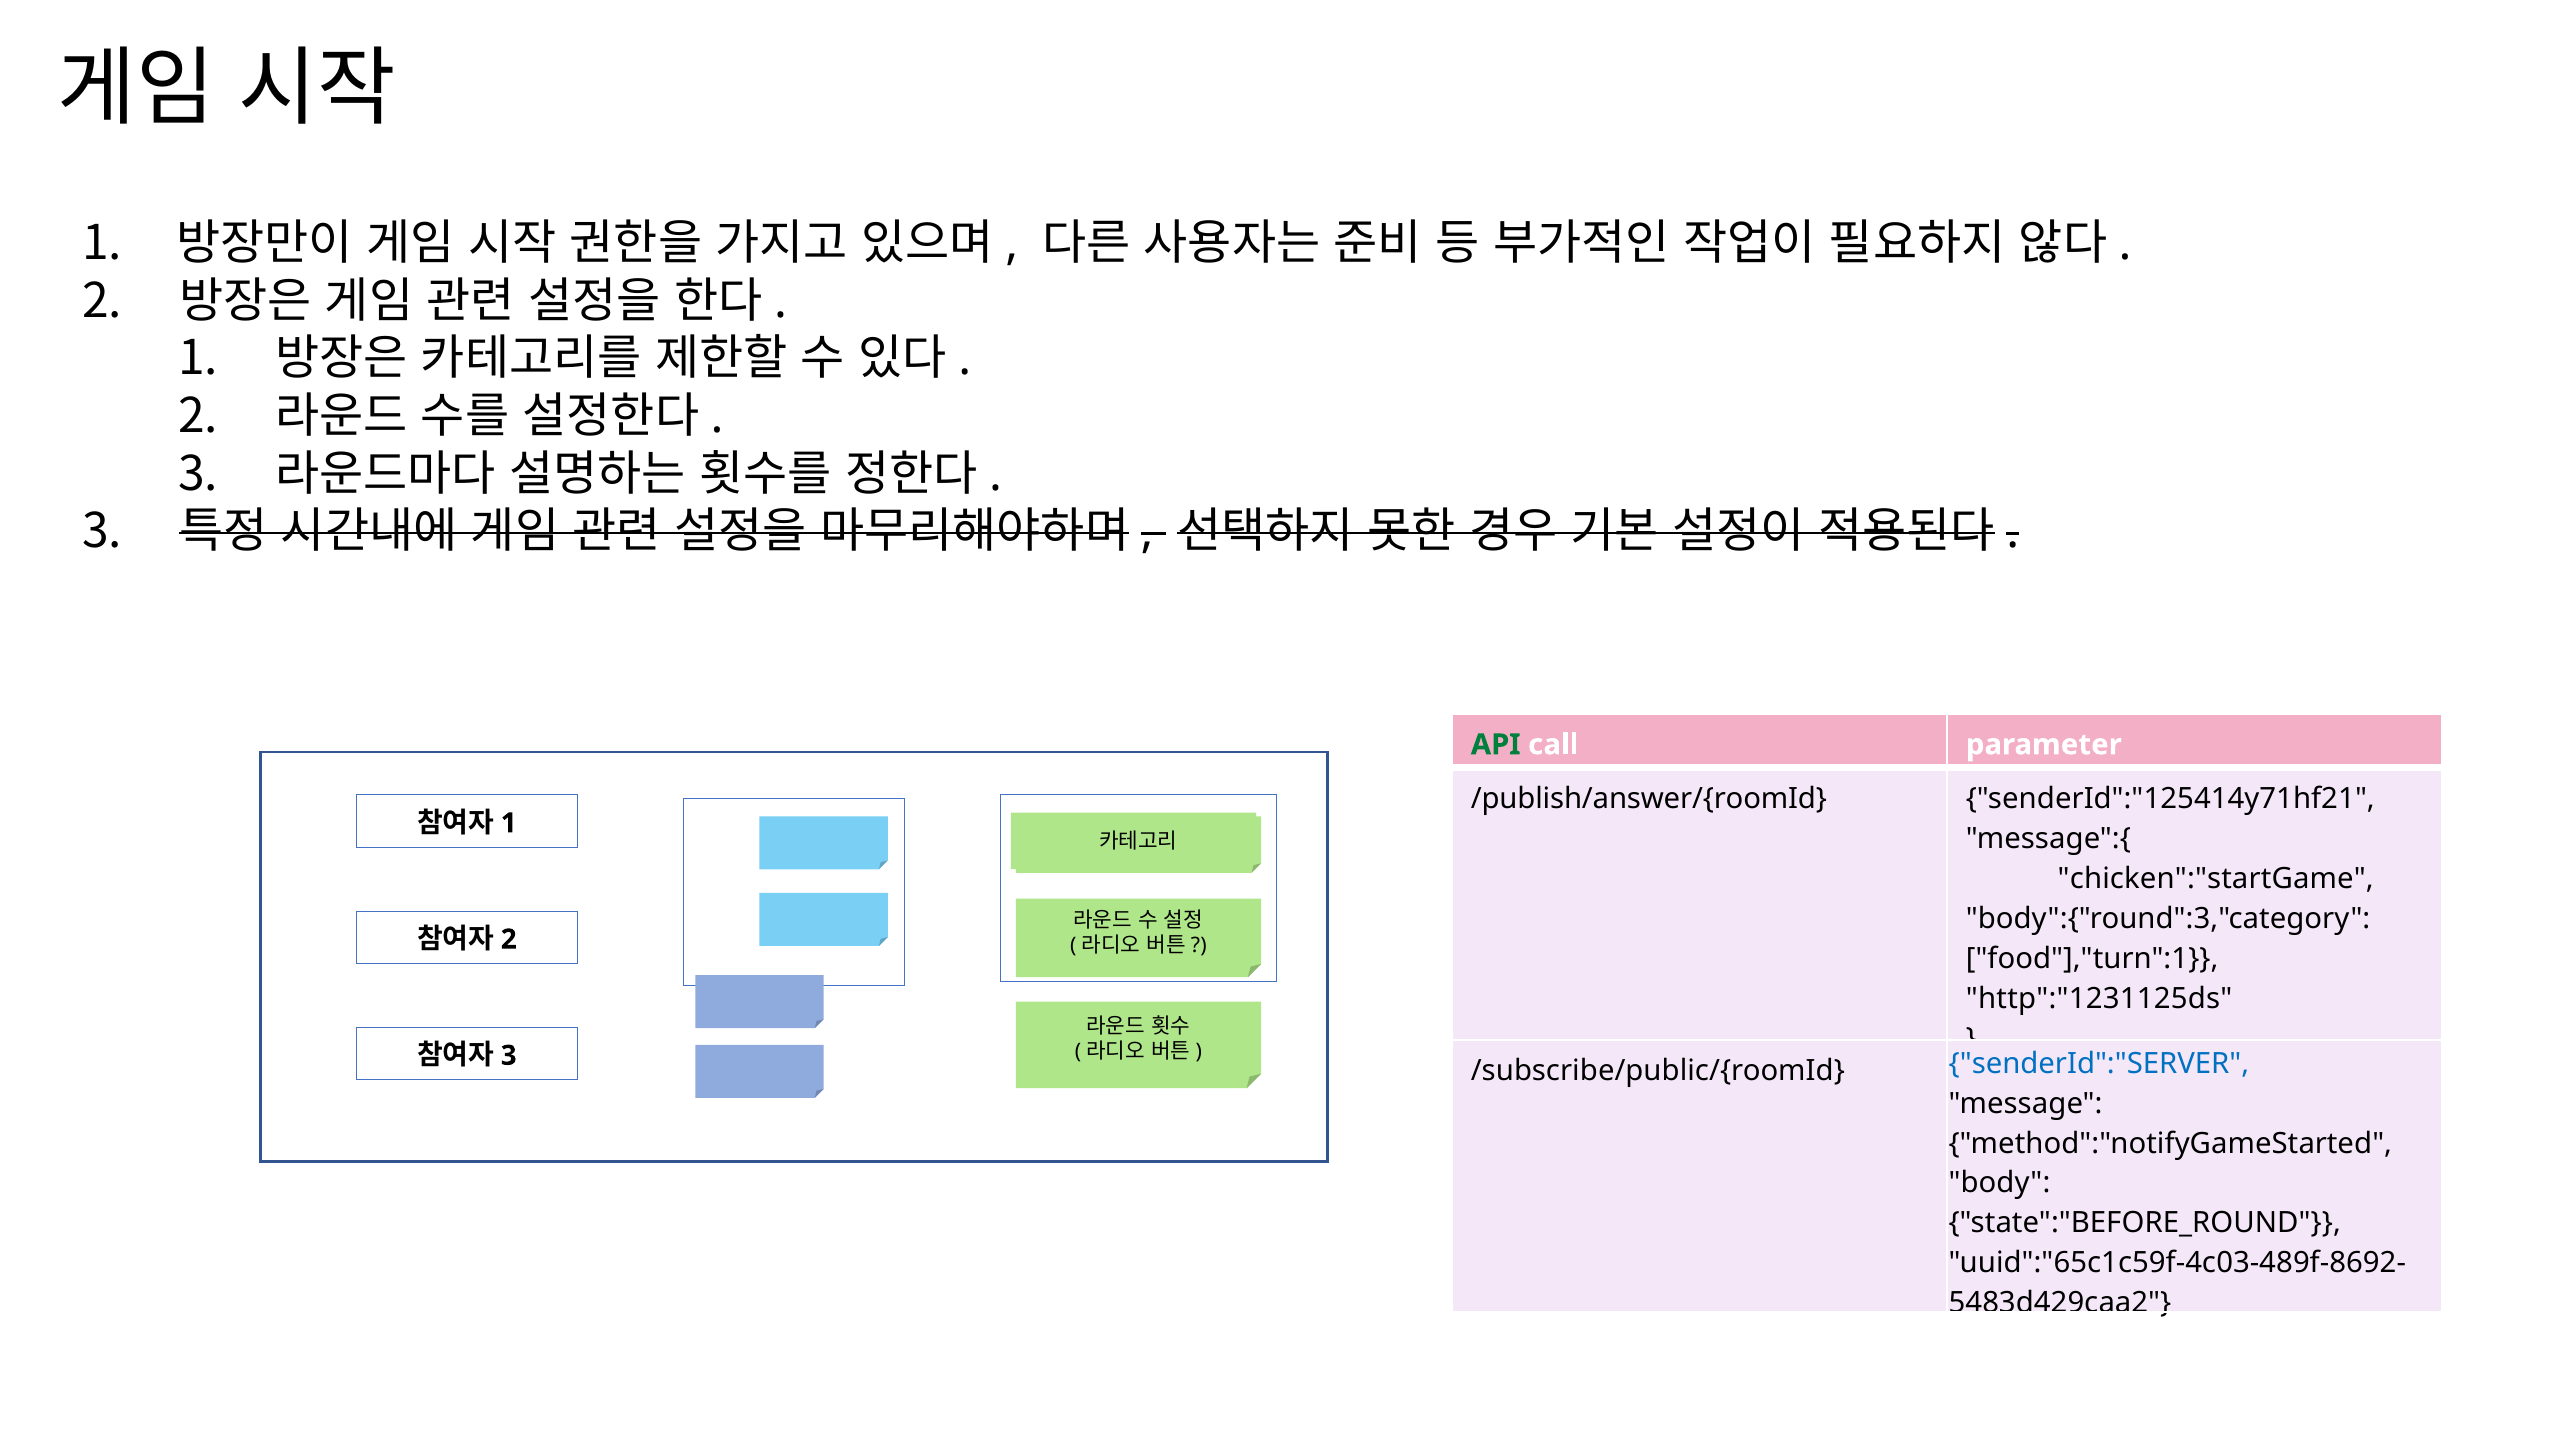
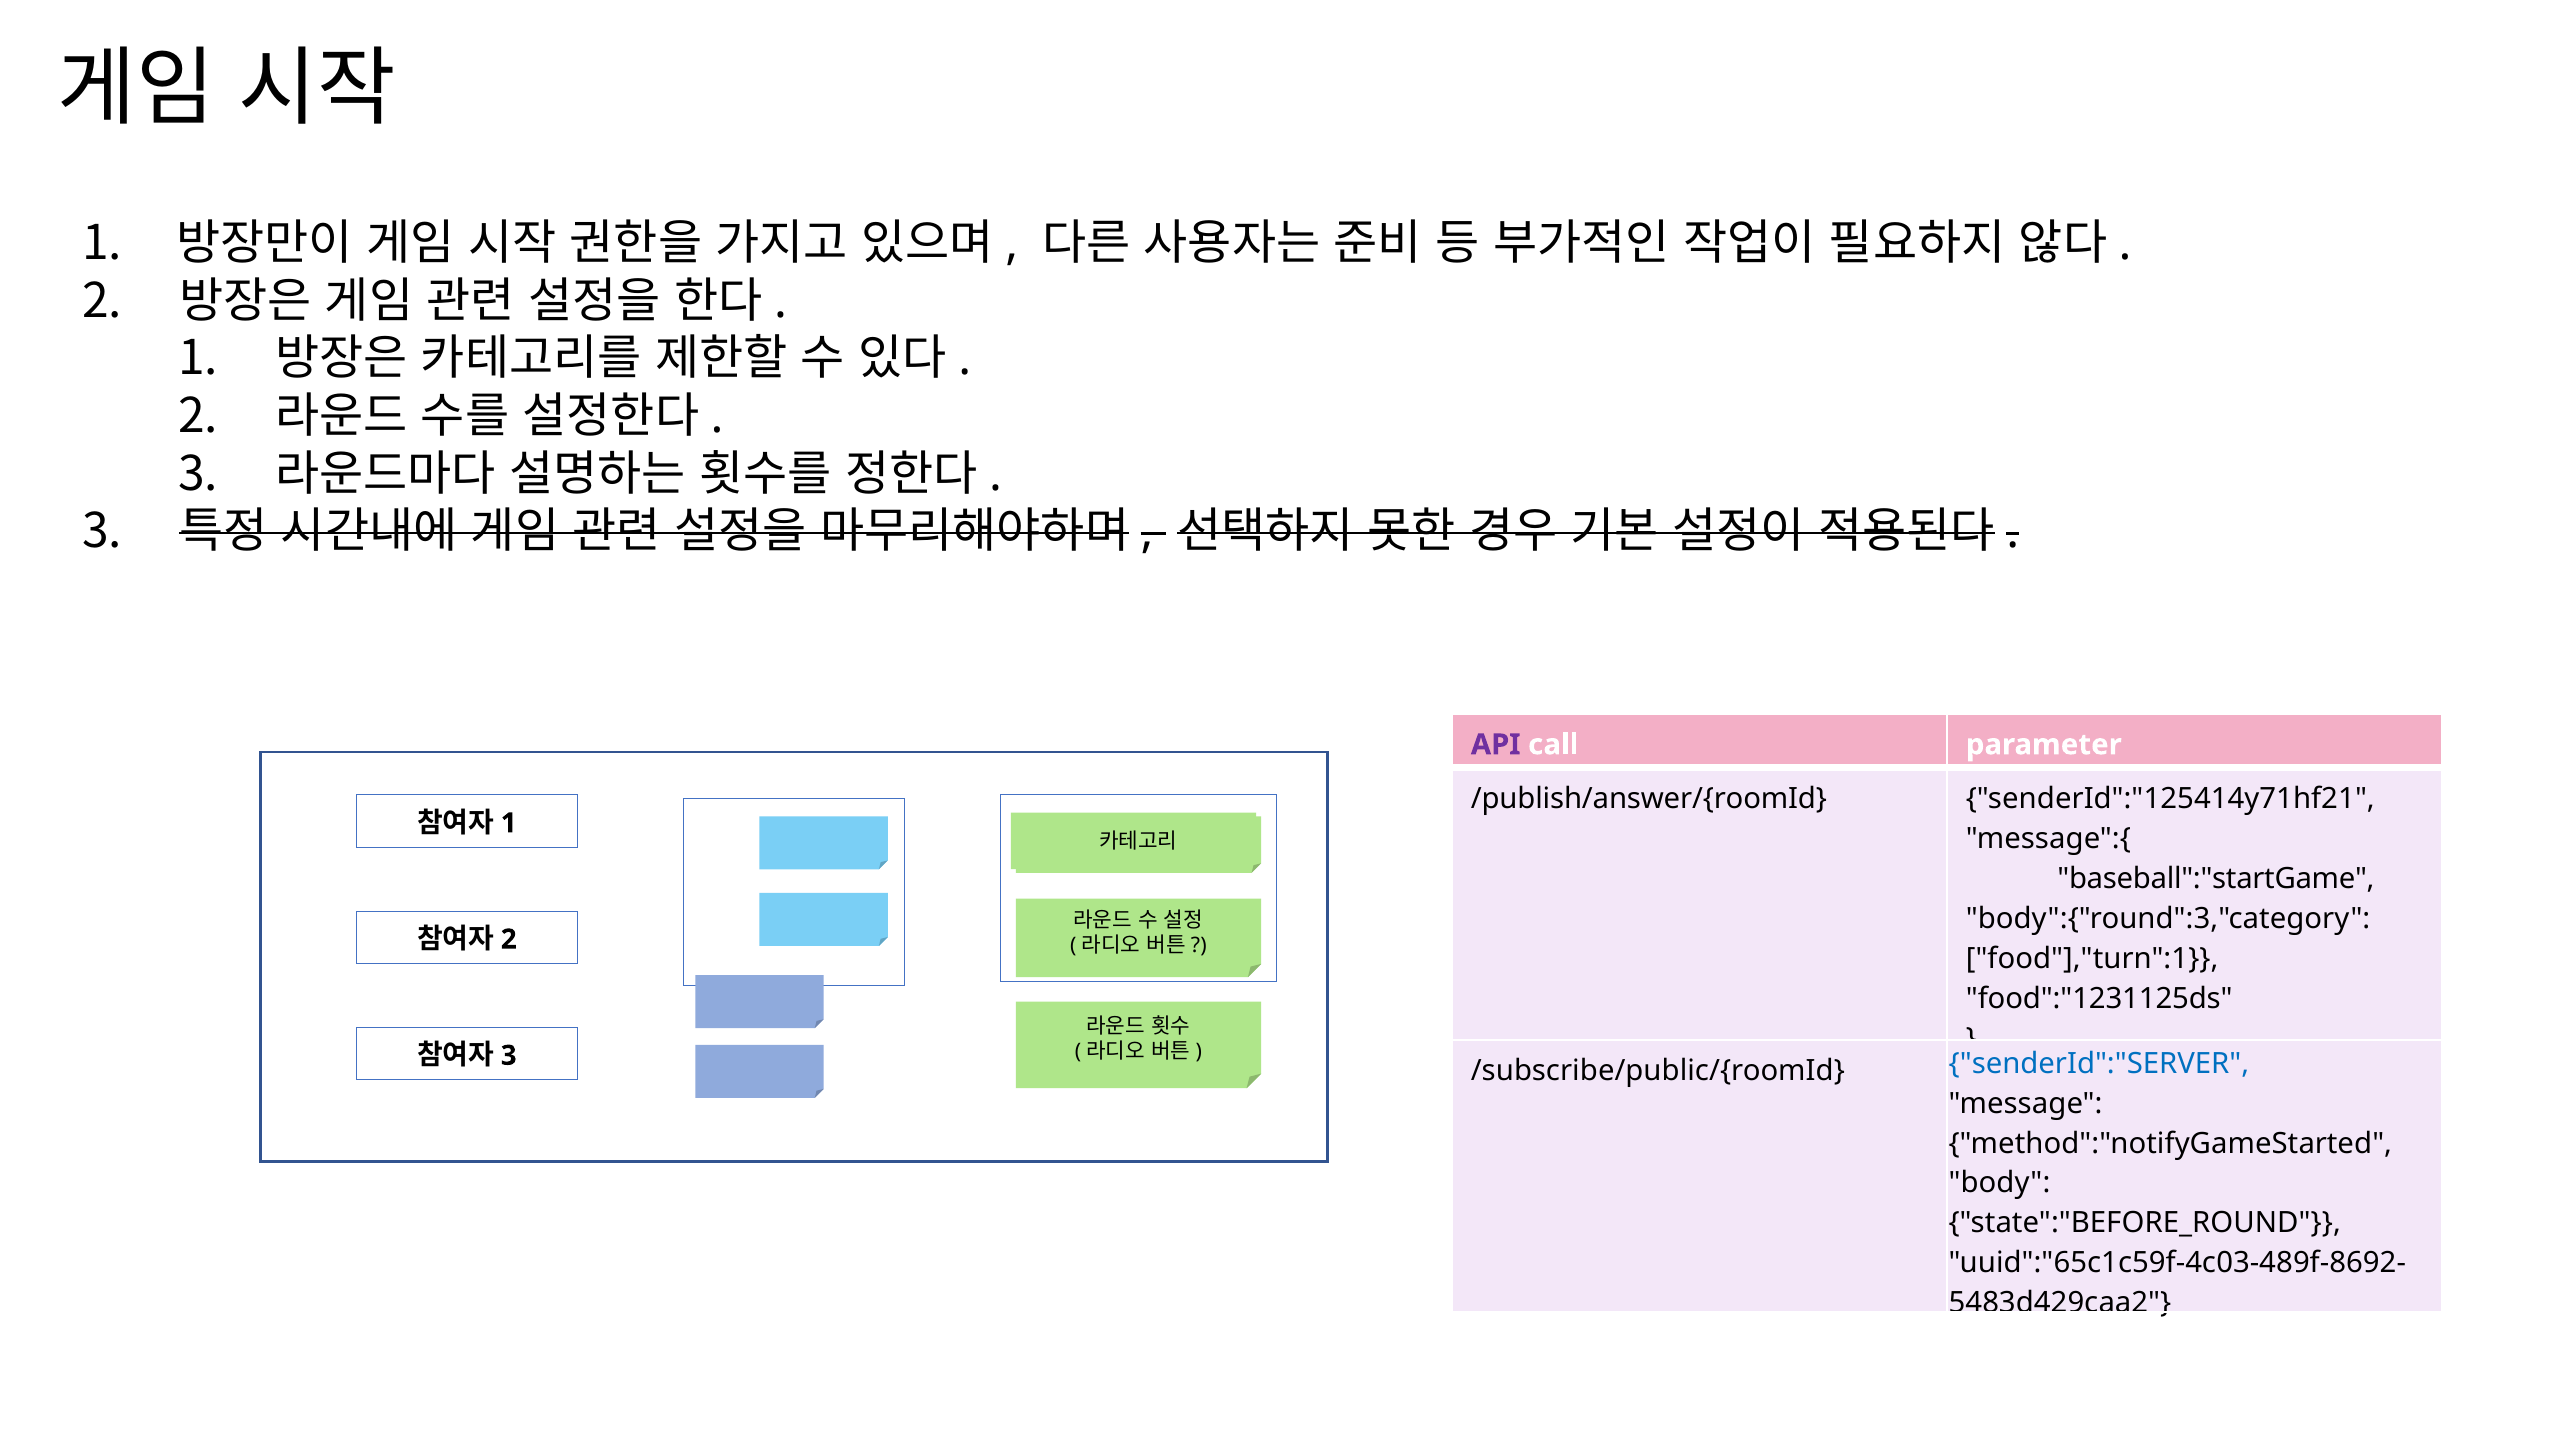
API colour: green -> purple (1496, 745)
chicken":"startGame: chicken":"startGame -> baseball":"startGame (2216, 879)
http":"1231125ds: http":"1231125ds -> food":"1231125ds (2099, 999)
